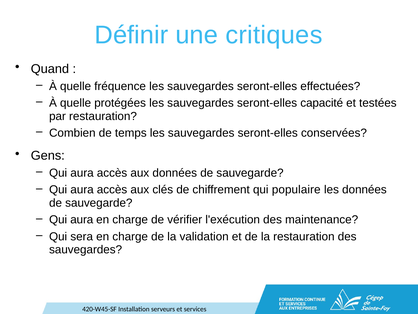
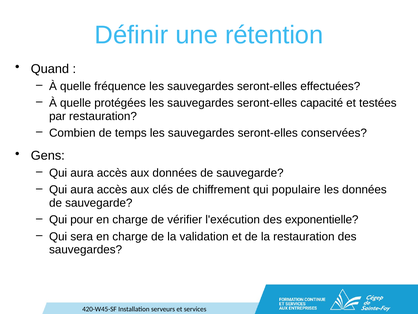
critiques: critiques -> rétention (274, 35)
aura: aura -> pour (82, 219)
maintenance: maintenance -> exponentielle (322, 219)
